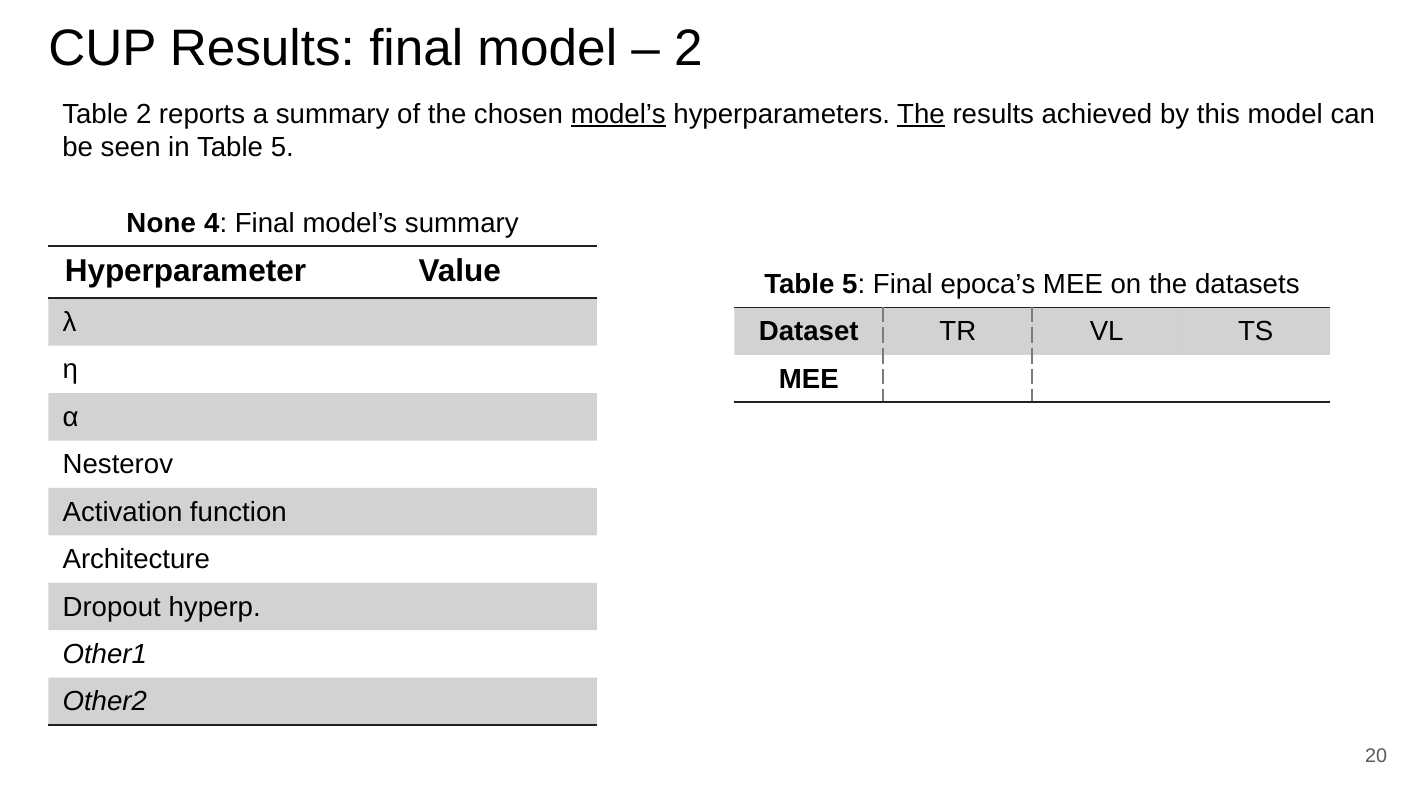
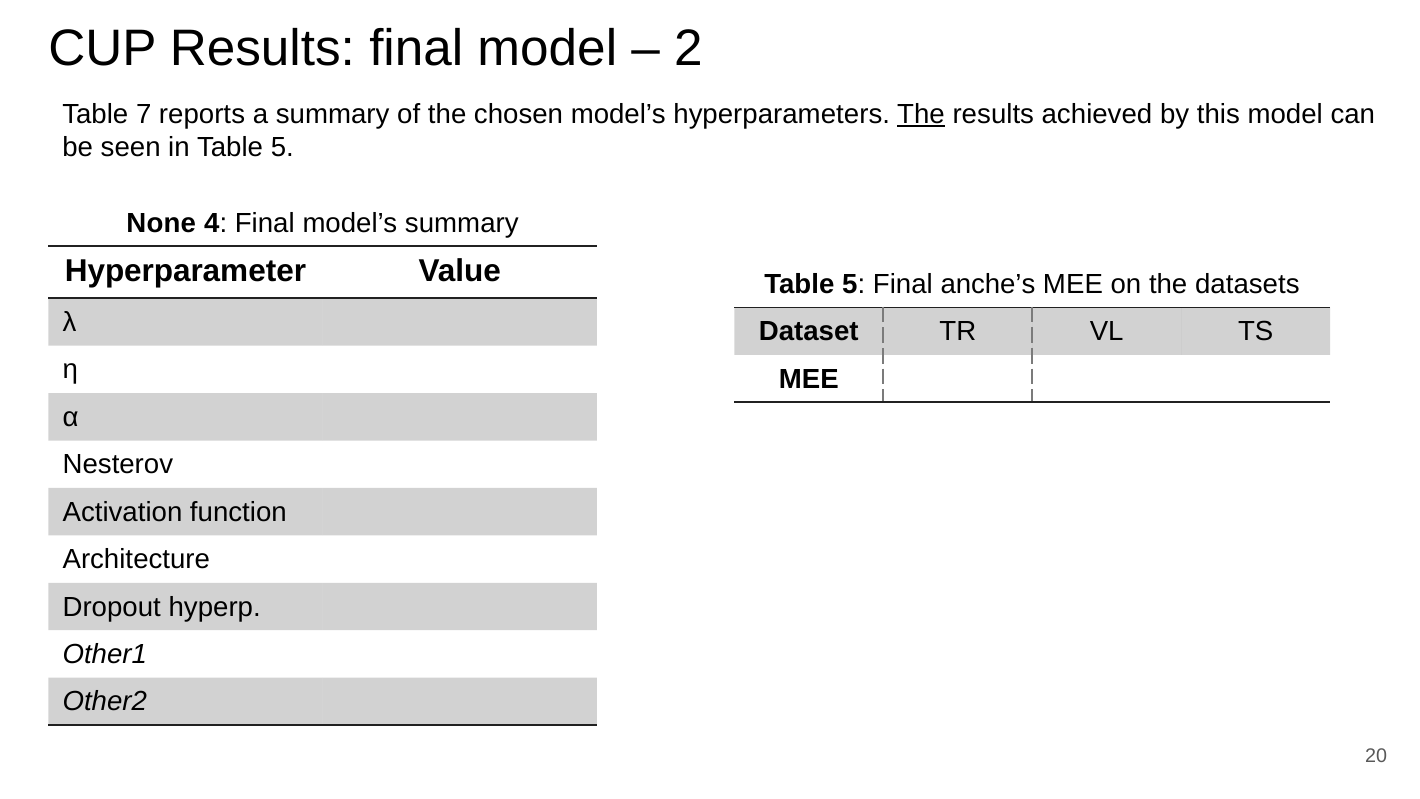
Table 2: 2 -> 7 (144, 114)
model’s underline: present -> none (618, 114)
epoca’s: epoca’s -> anche’s (988, 285)
